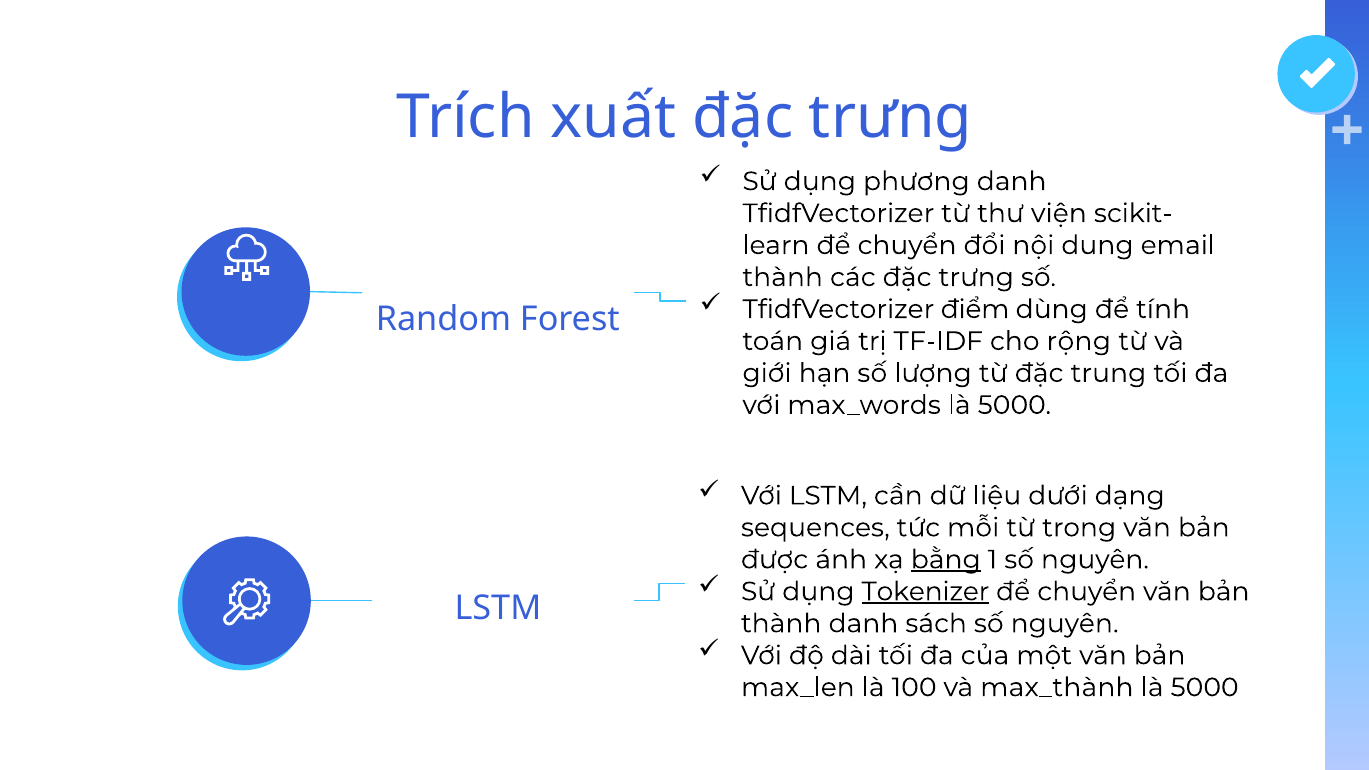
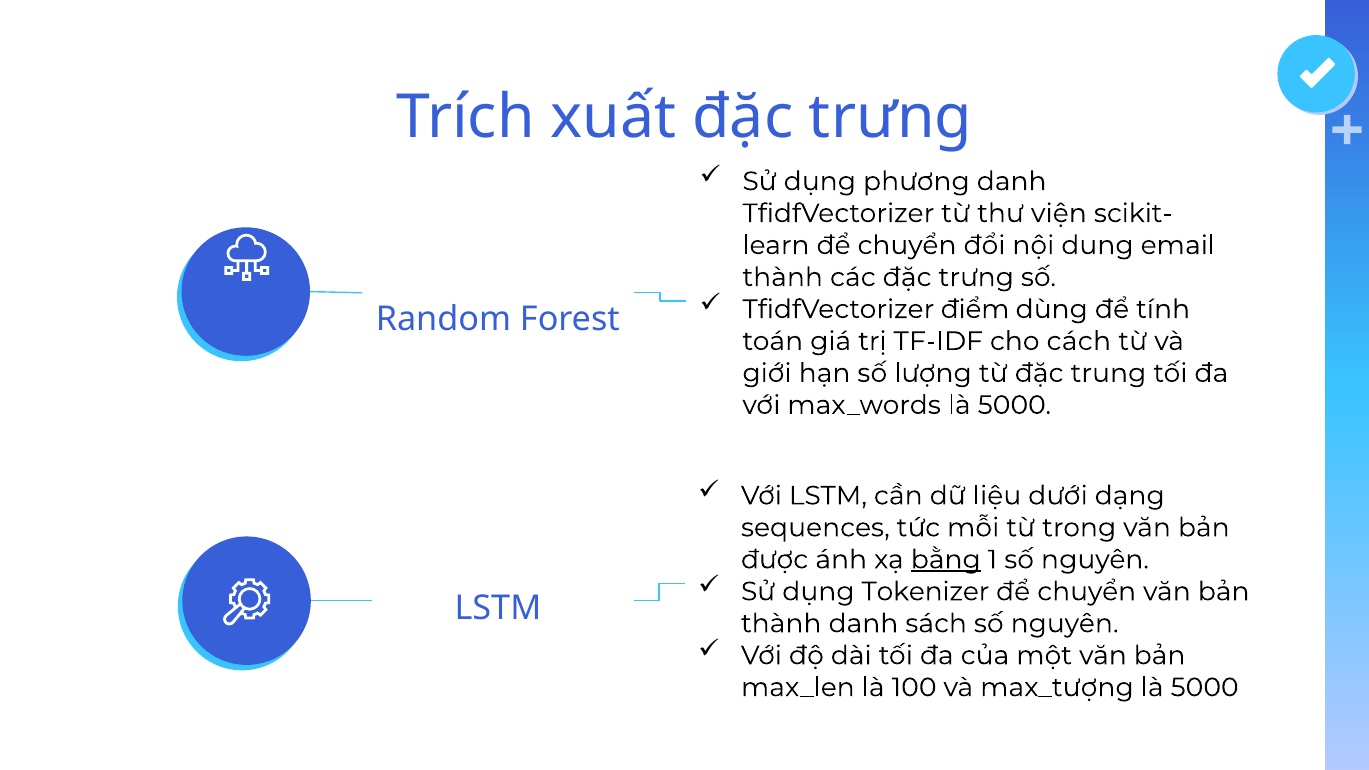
rộng: rộng -> cách (1079, 341)
Tokenizer underline: present -> none (925, 592)
max_thành: max_thành -> max_tượng (1057, 688)
